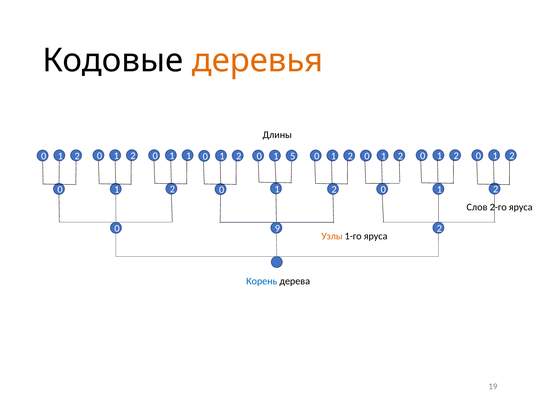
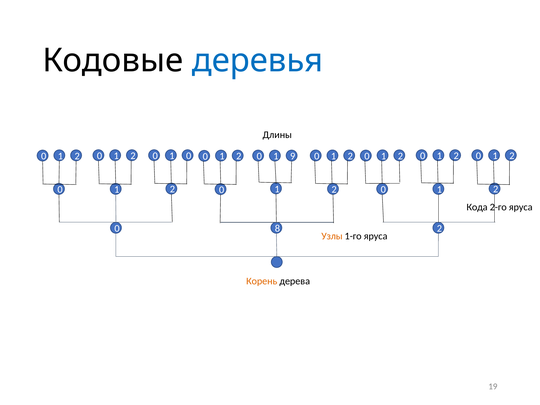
деревья colour: orange -> blue (258, 60)
0 1: 1 -> 0 (189, 156)
5: 5 -> 9 (293, 156)
Слов: Слов -> Кода (477, 207)
9: 9 -> 8 (277, 228)
Корень colour: blue -> orange (262, 281)
